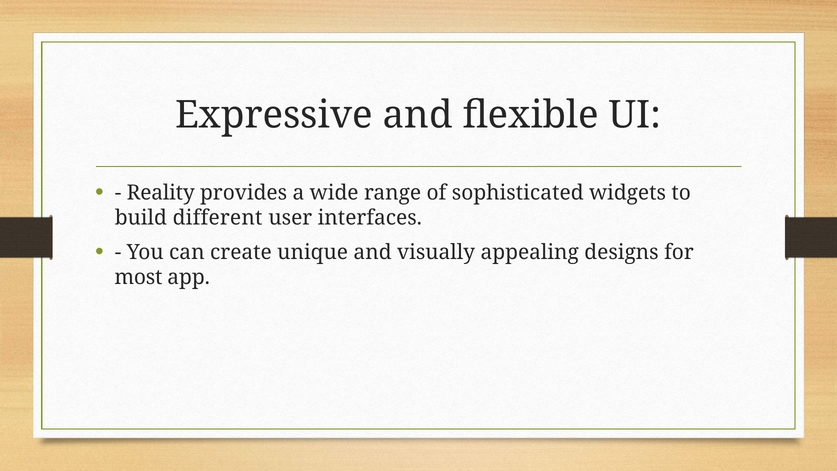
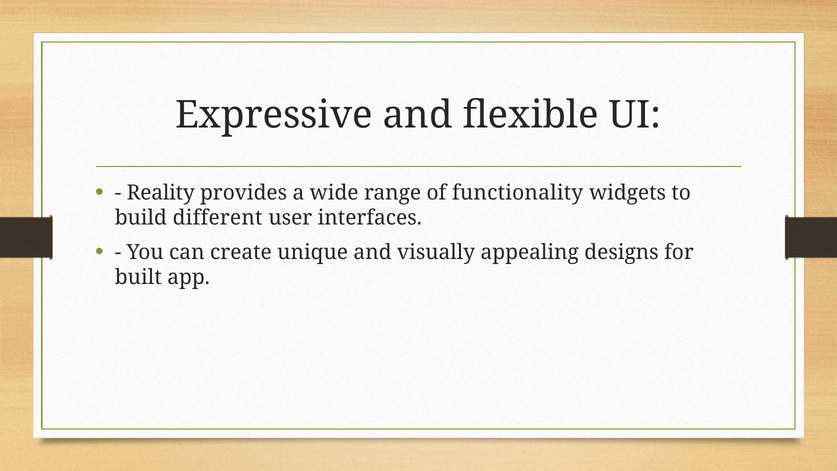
sophisticated: sophisticated -> functionality (518, 193)
most: most -> built (138, 277)
